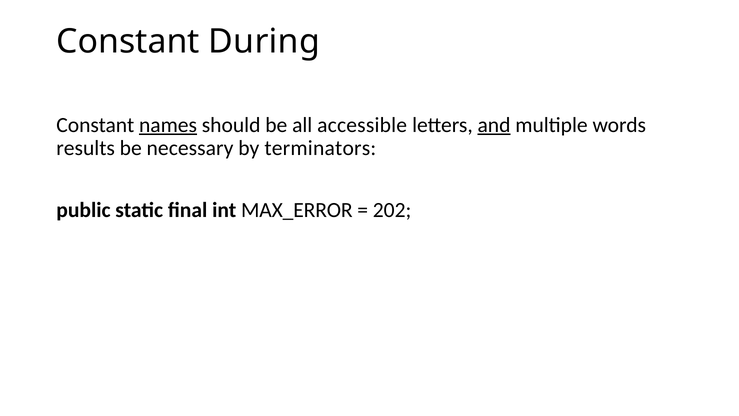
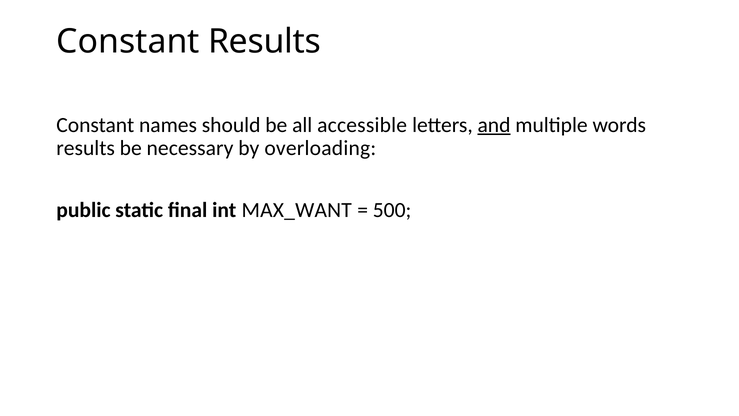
Constant During: During -> Results (264, 42)
names underline: present -> none (168, 125)
terminators: terminators -> overloading (320, 148)
MAX_ERROR: MAX_ERROR -> MAX_WANT (297, 210)
202: 202 -> 500 (392, 210)
